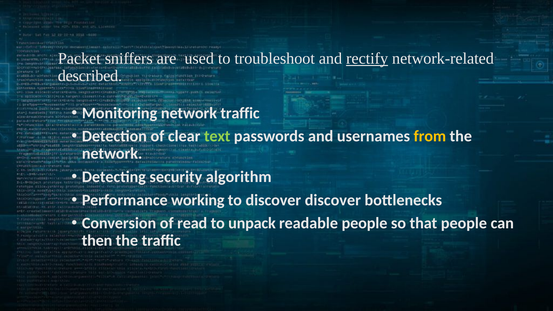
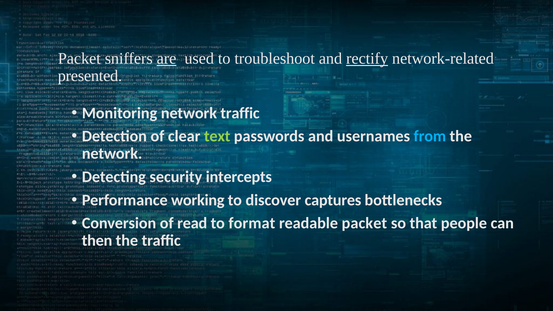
are underline: none -> present (167, 58)
described: described -> presented (90, 76)
from colour: yellow -> light blue (430, 136)
algorithm: algorithm -> intercepts (239, 177)
discover discover: discover -> captures (333, 200)
unpack: unpack -> format (252, 223)
readable people: people -> packet (364, 223)
